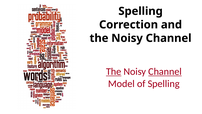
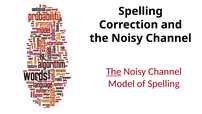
Channel underline: present -> none (165, 71)
